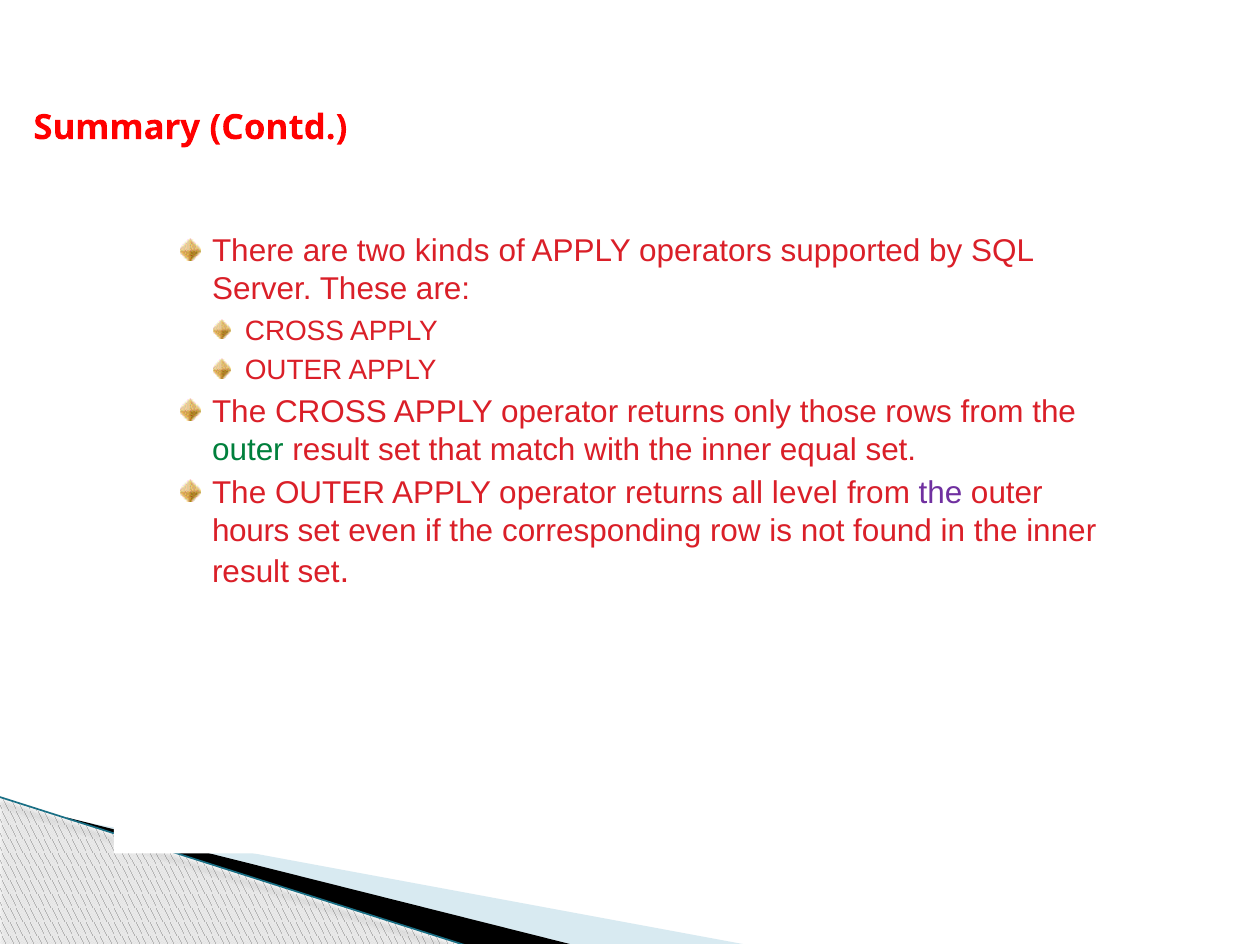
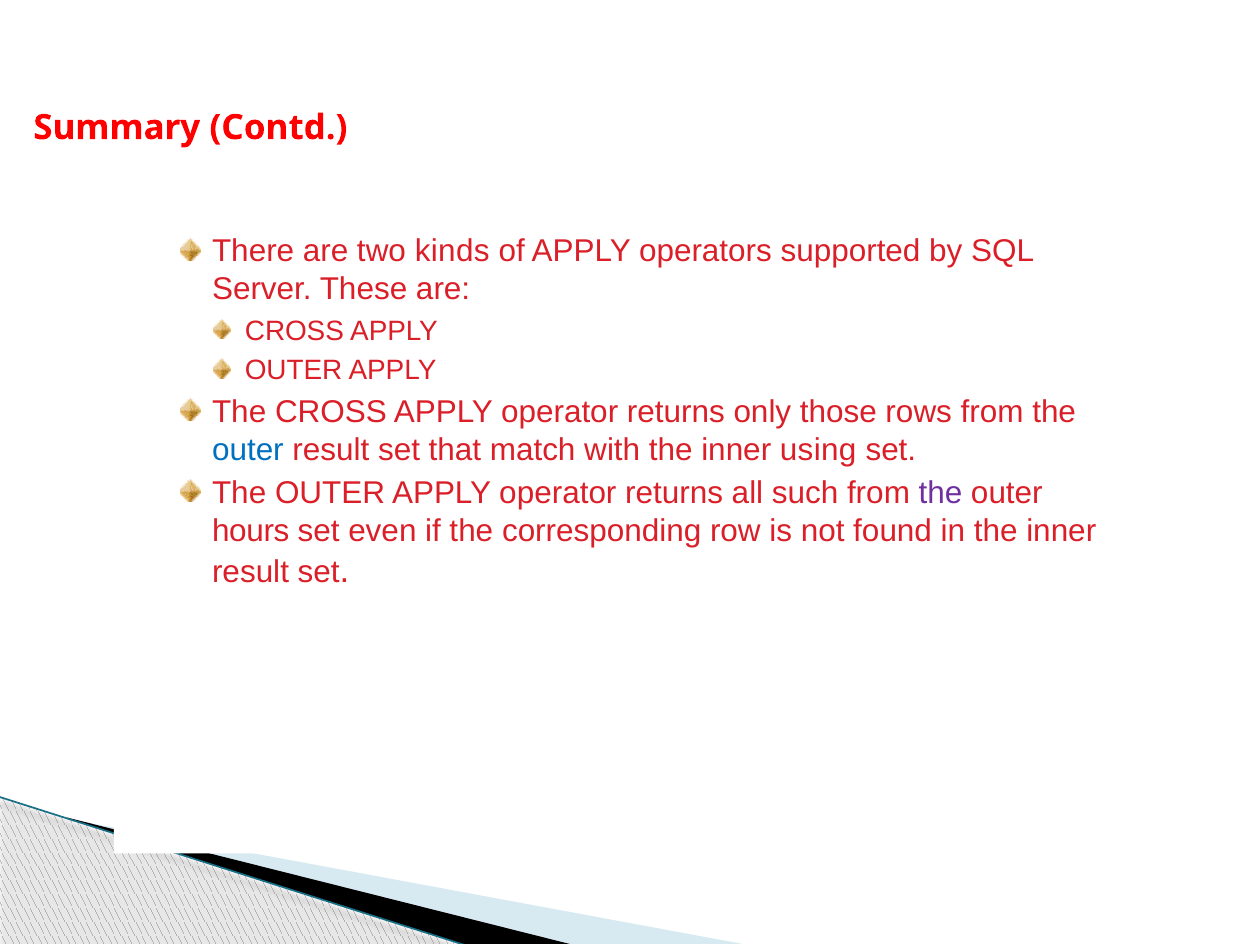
outer colour: green -> blue (248, 450)
equal: equal -> using (818, 450)
level: level -> such (805, 493)
